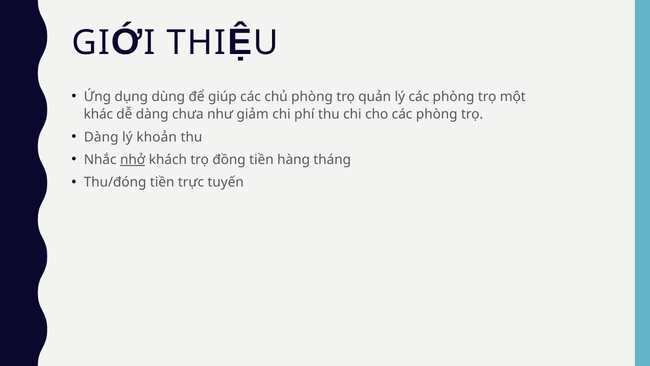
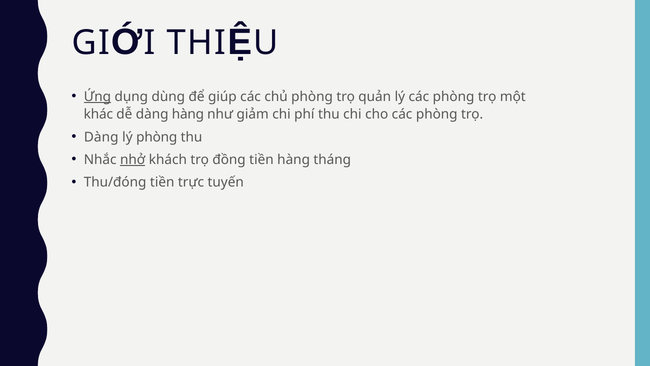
Ứng underline: none -> present (97, 97)
dàng chưa: chưa -> hàng (188, 114)
lý khoản: khoản -> phòng (157, 137)
